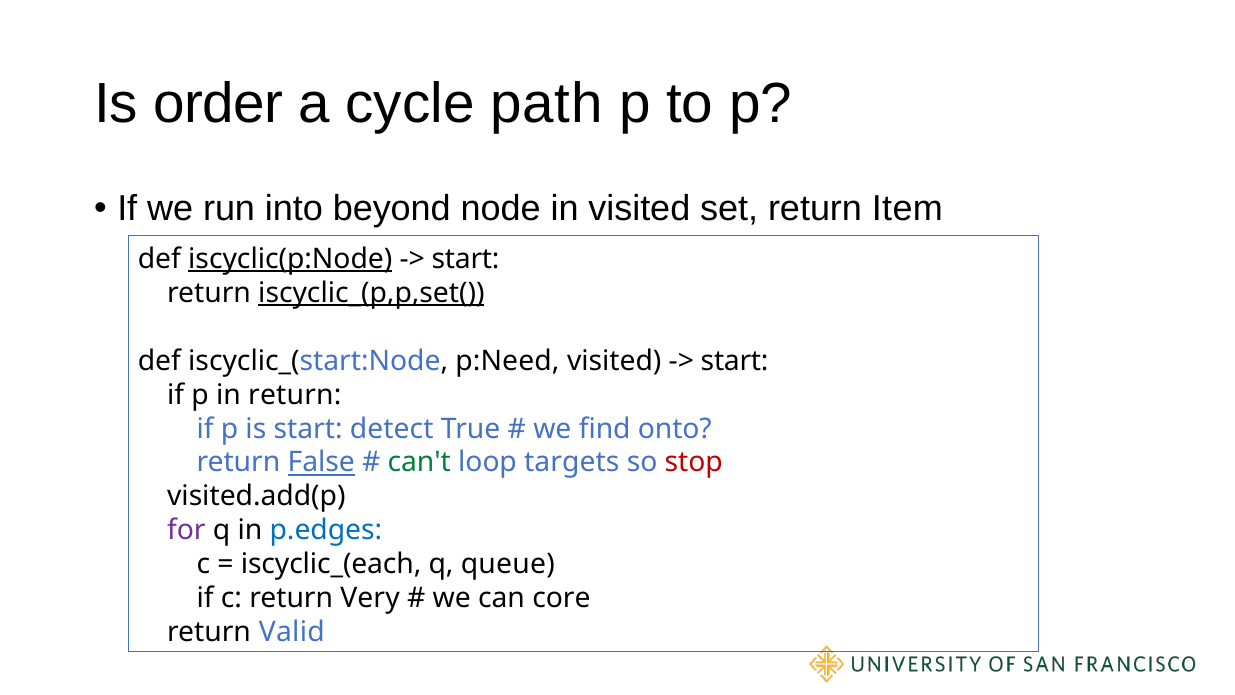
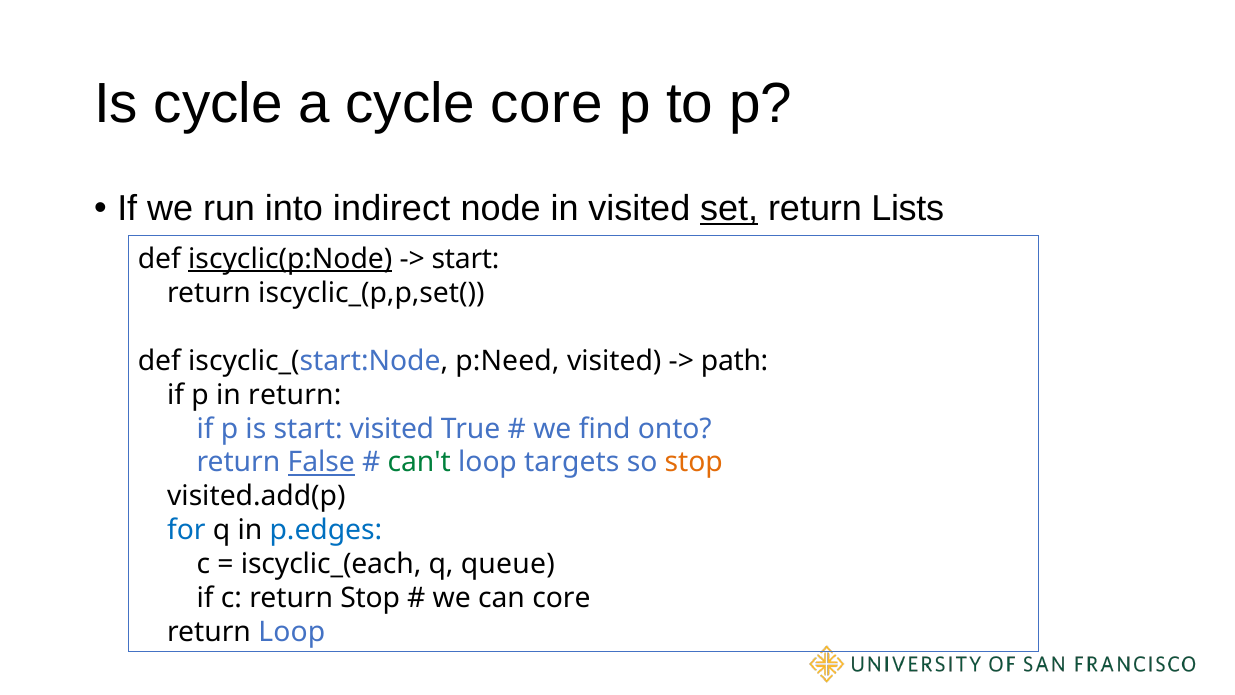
Is order: order -> cycle (218, 104)
cycle path: path -> core (547, 104)
beyond: beyond -> indirect (392, 209)
set underline: none -> present (729, 209)
Item: Item -> Lists (908, 209)
iscyclic_(p,p,set( underline: present -> none (371, 293)
start: start -> path (735, 361)
start detect: detect -> visited (392, 428)
stop colour: red -> orange (694, 462)
for colour: purple -> blue (186, 530)
return Very: Very -> Stop (370, 598)
return Valid: Valid -> Loop (292, 632)
